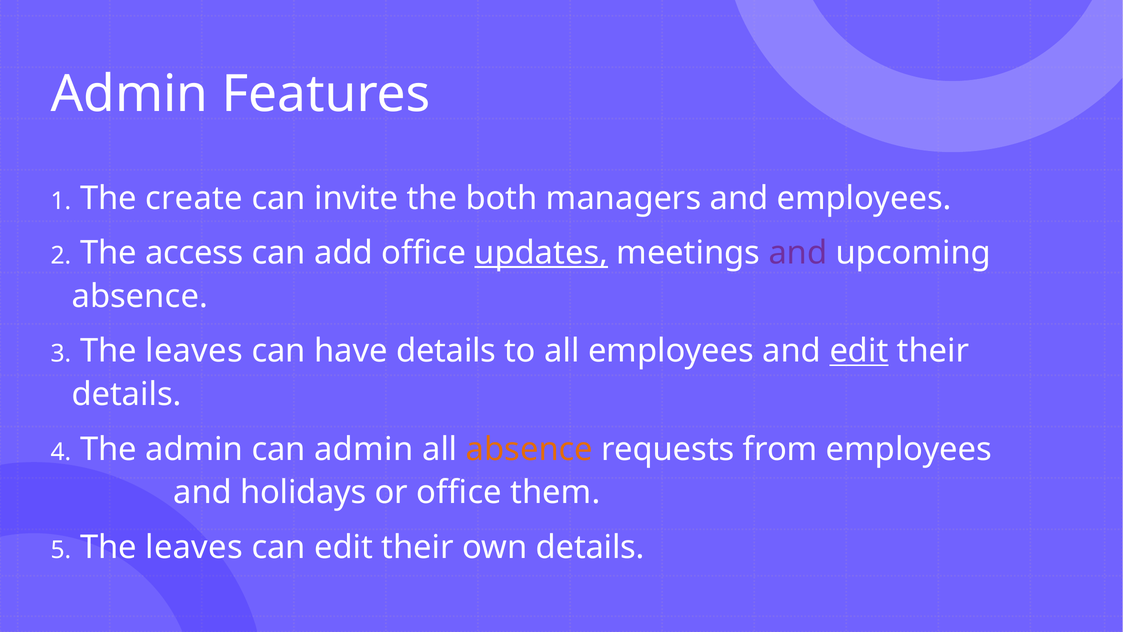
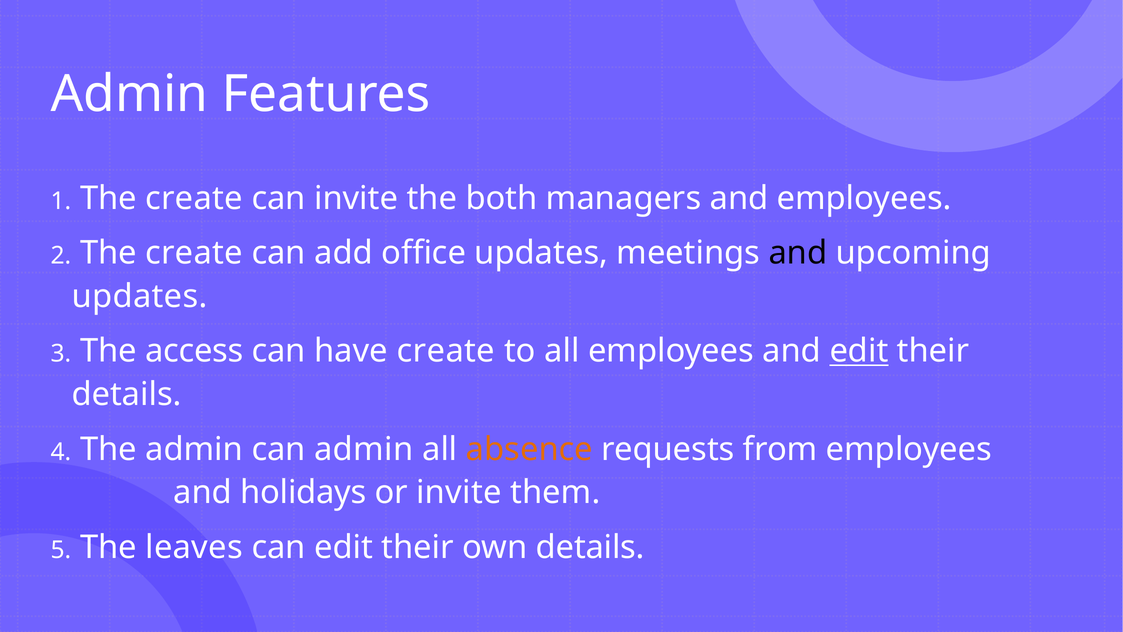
access: access -> create (194, 253)
updates underline: present -> none (541, 253)
and colour: purple -> black (798, 253)
absence: absence -> updates (140, 296)
leaves: leaves -> access (194, 351)
have details: details -> create (446, 351)
or office: office -> invite (459, 492)
